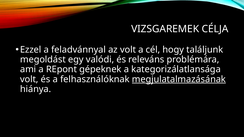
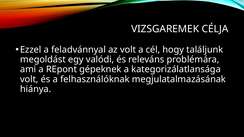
megjulatalmazásának underline: present -> none (179, 79)
